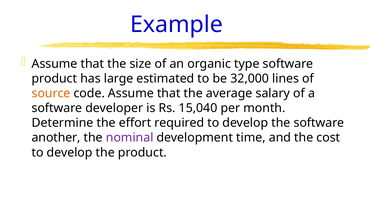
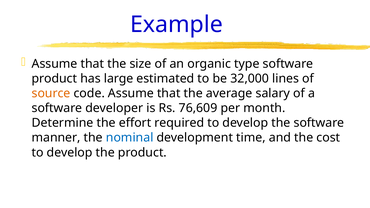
15,040: 15,040 -> 76,609 (198, 108)
another: another -> manner (56, 138)
nominal colour: purple -> blue (130, 138)
